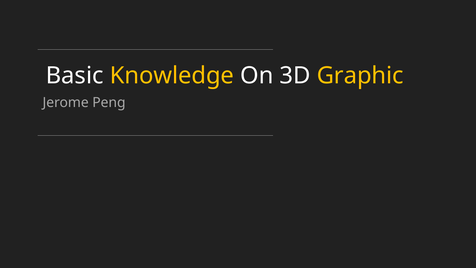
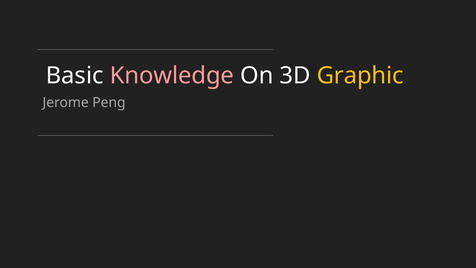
Knowledge colour: yellow -> pink (172, 76)
